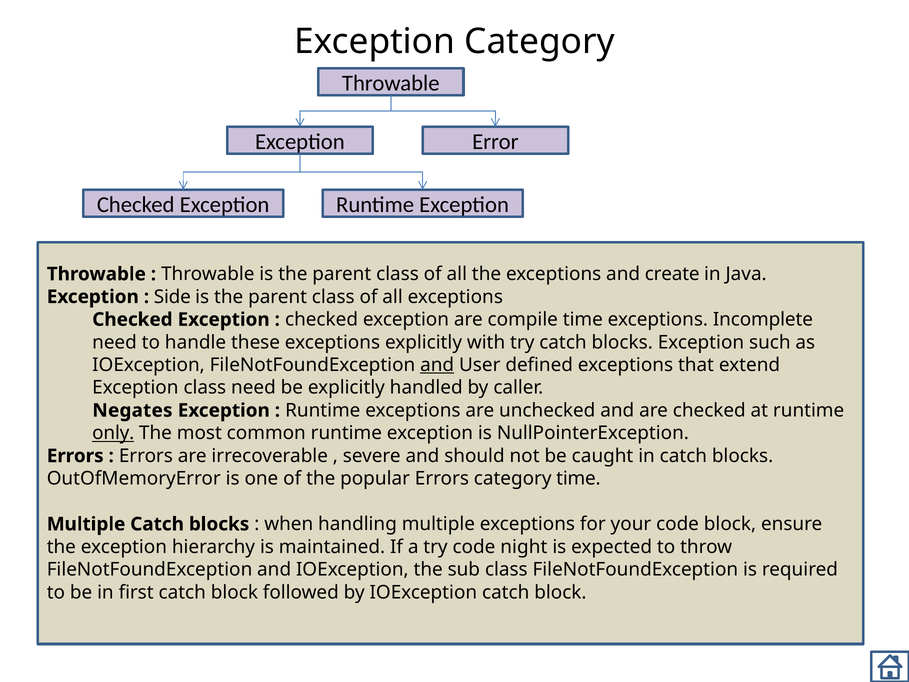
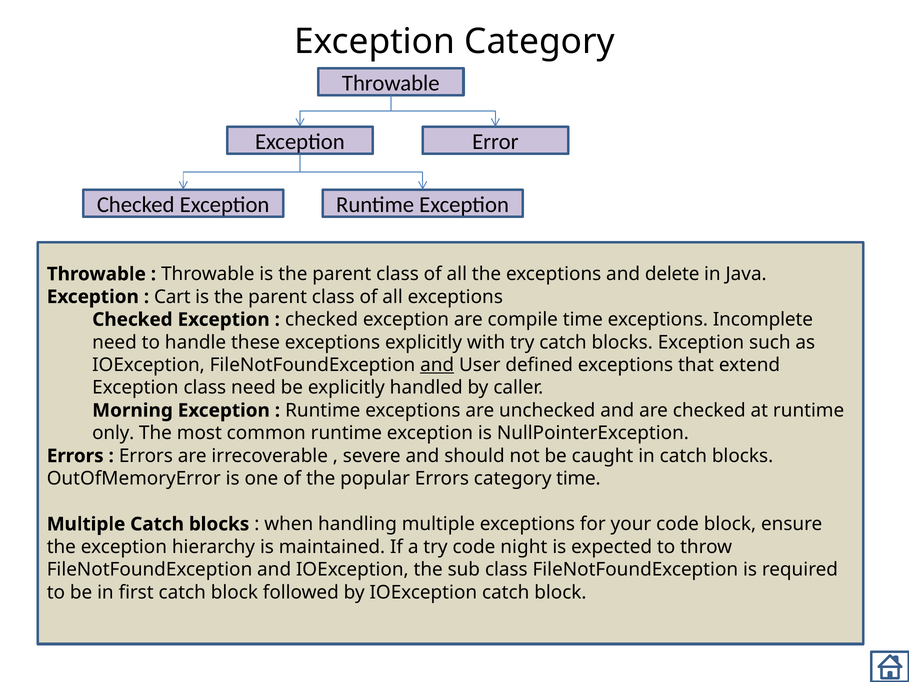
create: create -> delete (672, 274)
Side: Side -> Cart (172, 297)
Negates: Negates -> Morning (133, 410)
only underline: present -> none (113, 433)
